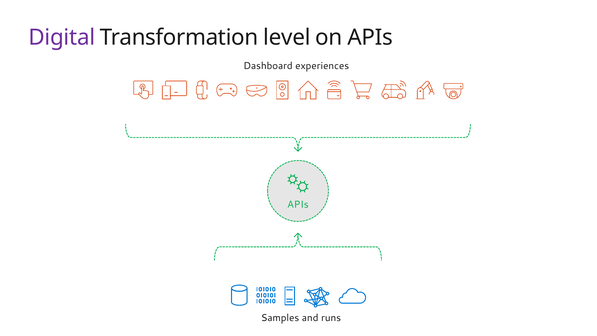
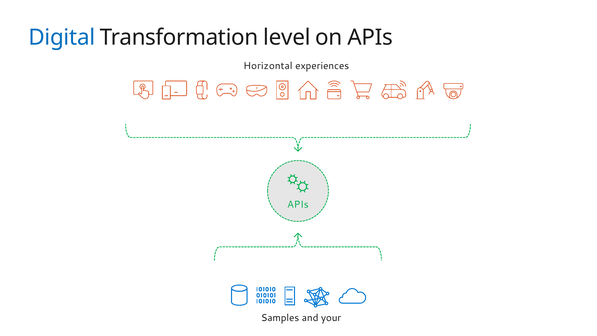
Digital colour: purple -> blue (62, 37)
Dashboard: Dashboard -> Horizontal (268, 66)
runs: runs -> your (331, 318)
